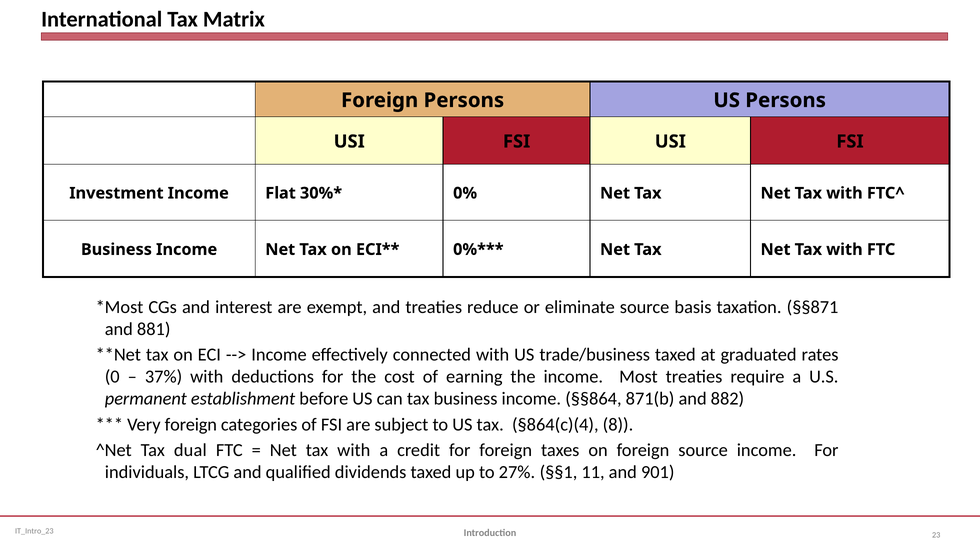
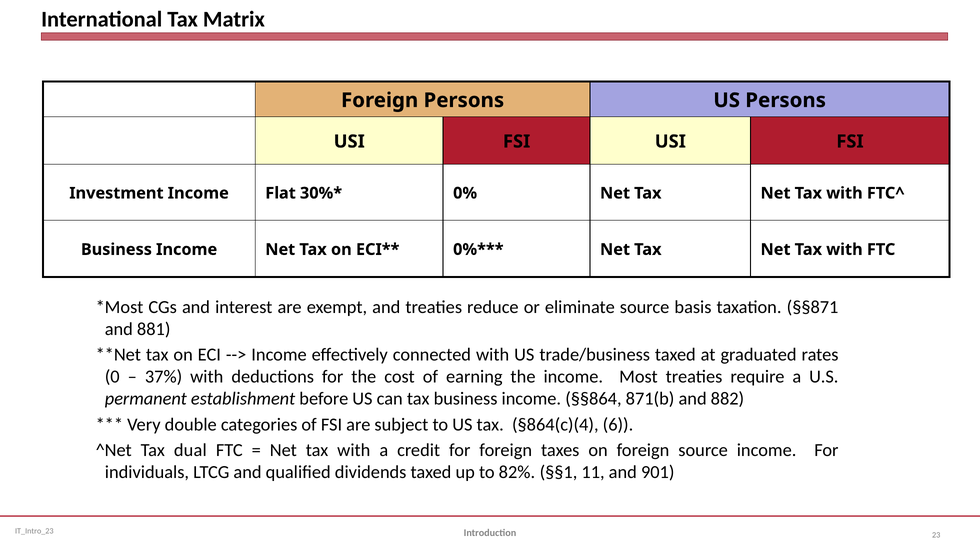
Very foreign: foreign -> double (191, 425)
8: 8 -> 6 (618, 425)
27%: 27% -> 82% (517, 473)
